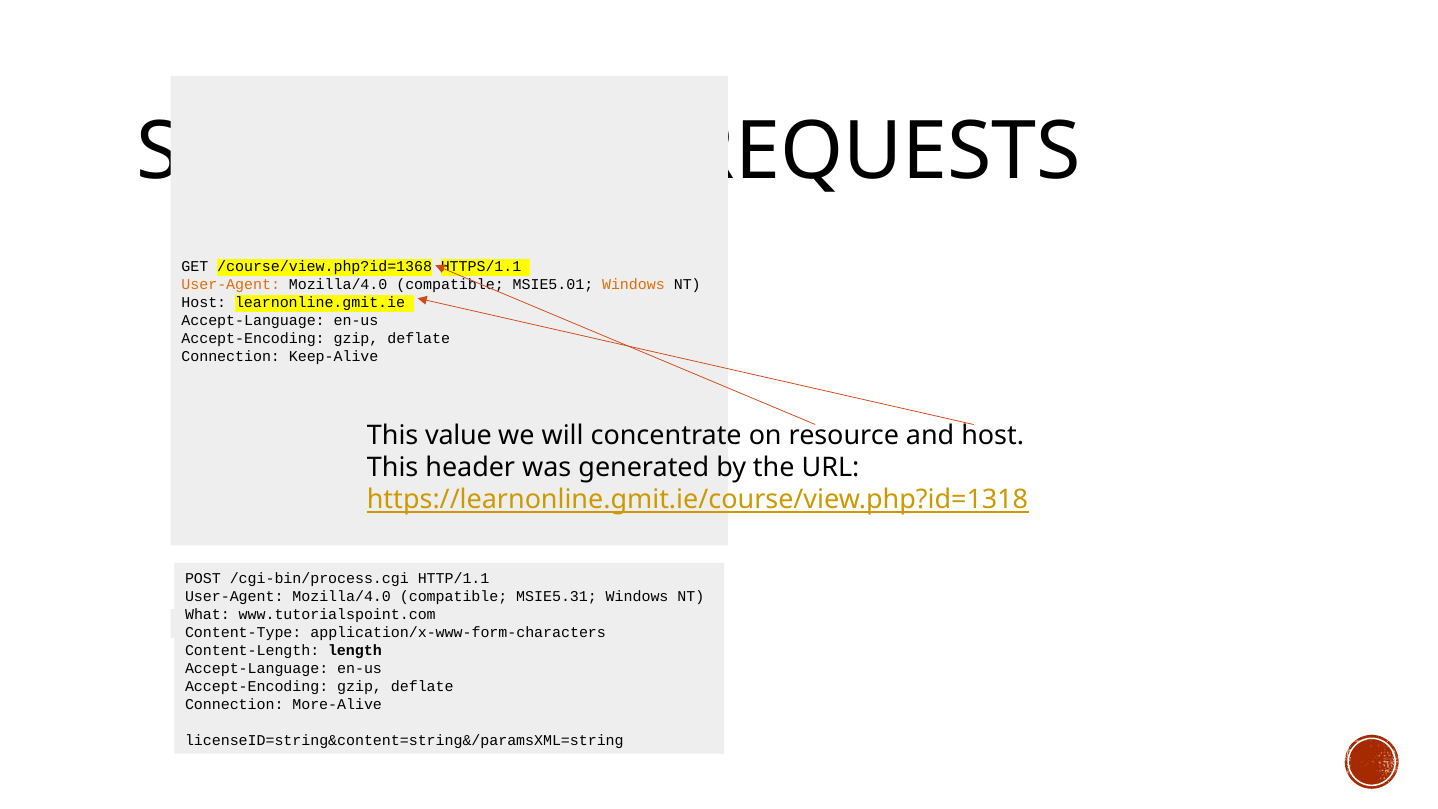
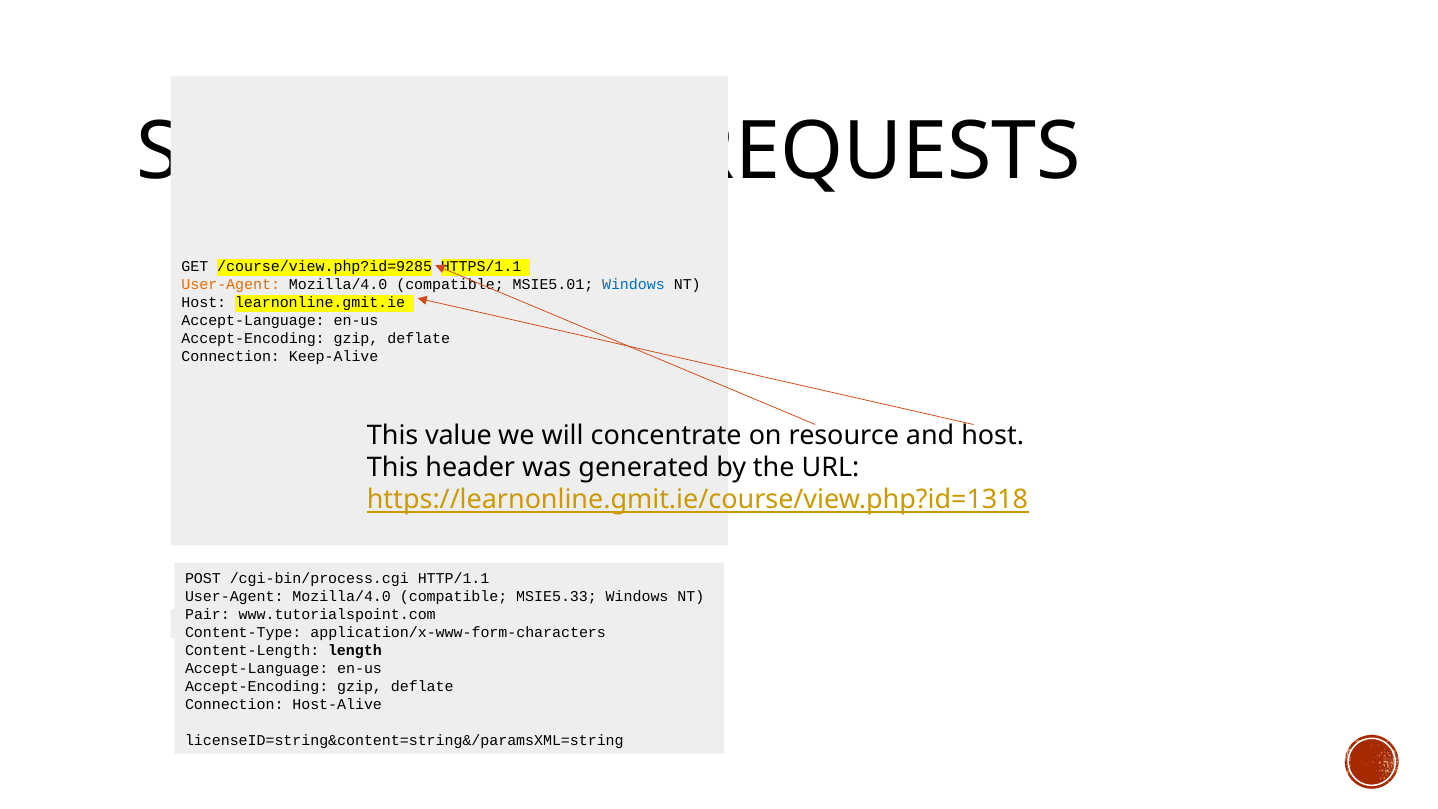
/course/view.php?id=1368: /course/view.php?id=1368 -> /course/view.php?id=9285 (325, 267)
Windows colour: orange -> blue (633, 285)
MSIE5.31: MSIE5.31 -> MSIE5.33 (557, 596)
What: What -> Pair (207, 614)
More-Alive: More-Alive -> Host-Alive (337, 704)
